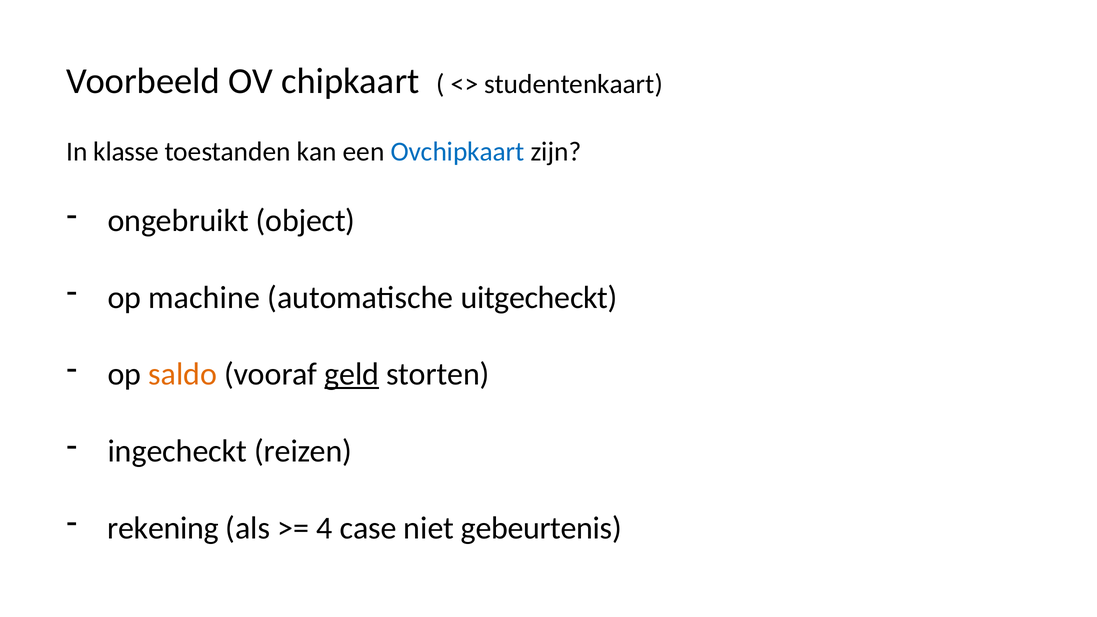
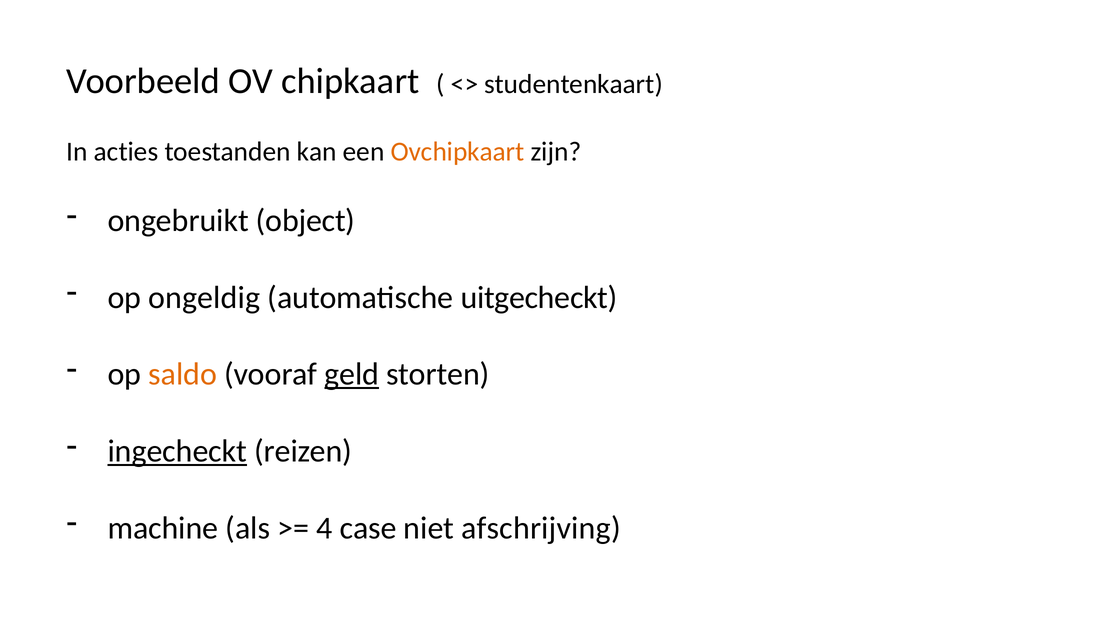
klasse: klasse -> acties (126, 152)
Ovchipkaart colour: blue -> orange (458, 152)
machine: machine -> ongeldig (204, 298)
ingecheckt underline: none -> present (177, 451)
rekening: rekening -> machine (163, 528)
gebeurtenis: gebeurtenis -> afschrijving (541, 528)
